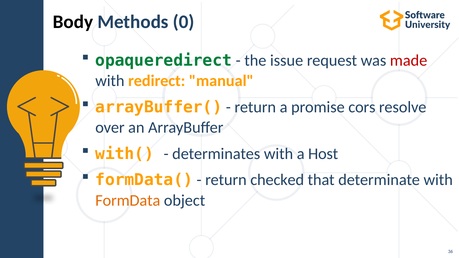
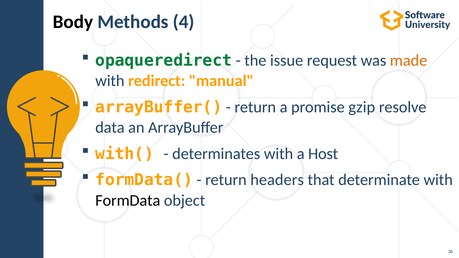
0: 0 -> 4 (184, 22)
made colour: red -> orange (409, 61)
cors: cors -> gzip (362, 107)
over: over -> data (110, 128)
checked: checked -> headers (277, 180)
FormData colour: orange -> black (128, 200)
